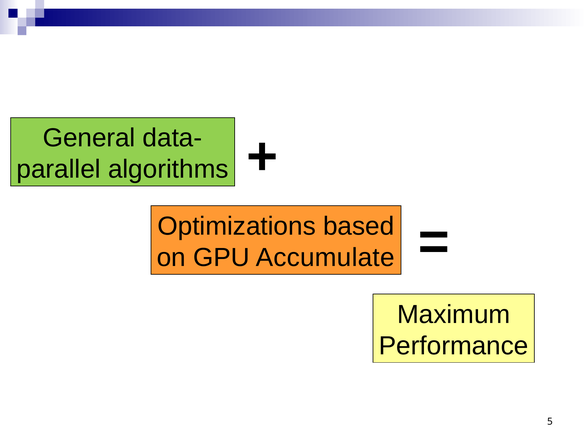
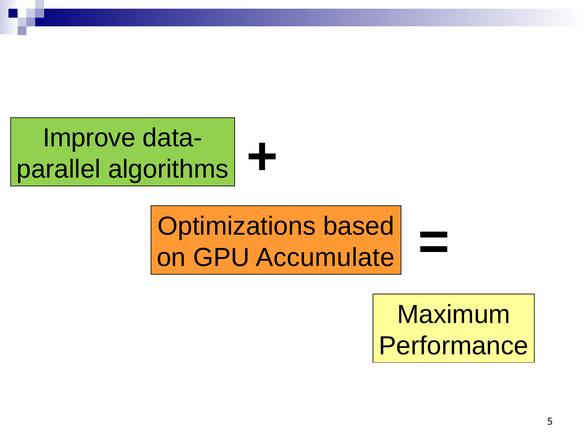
General: General -> Improve (89, 138)
